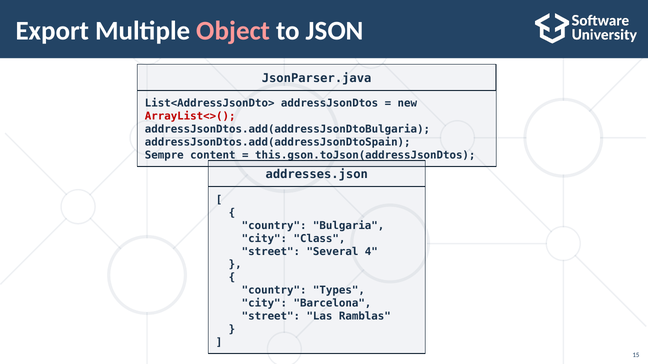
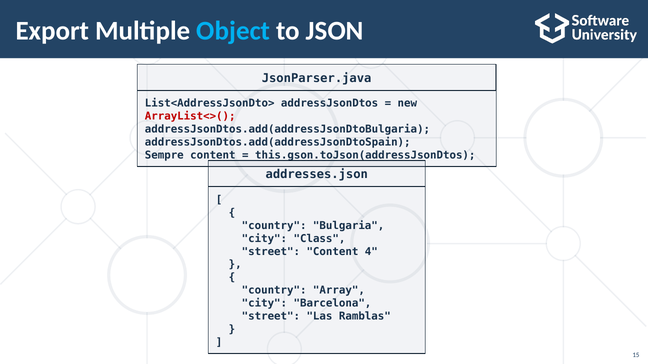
Object colour: pink -> light blue (233, 31)
street Several: Several -> Content (332, 252)
Types: Types -> Array (339, 291)
